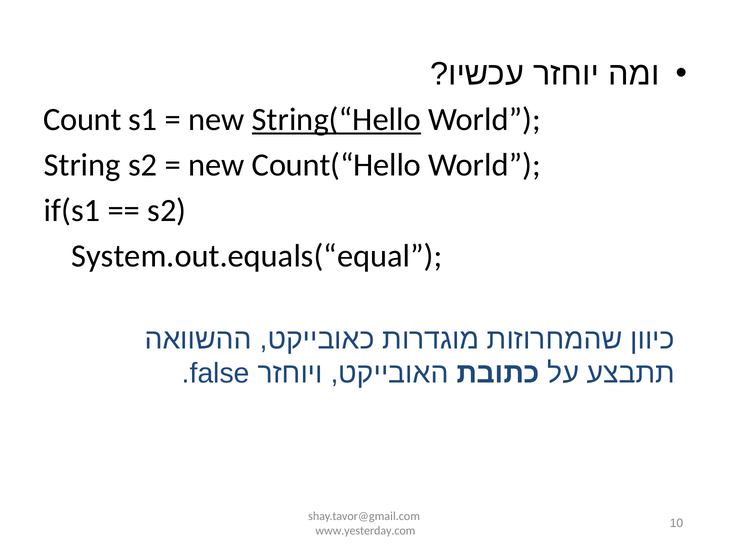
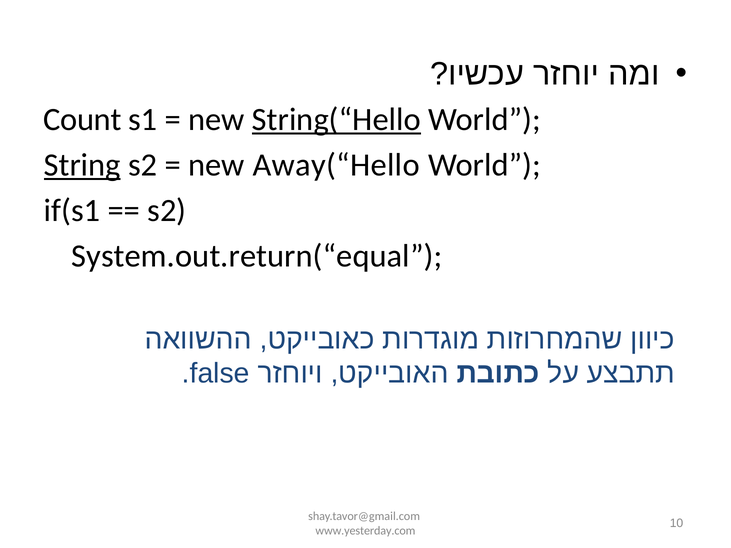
String underline: none -> present (82, 165)
Count(“Hello: Count(“Hello -> Away(“Hello (336, 165)
System.out.equals(“equal: System.out.equals(“equal -> System.out.return(“equal (257, 256)
